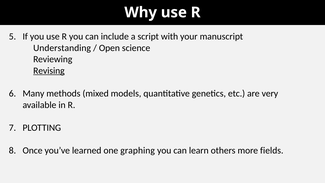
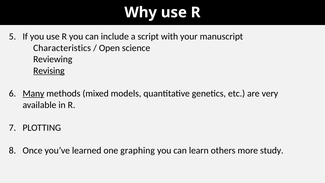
Understanding: Understanding -> Characteristics (62, 48)
Many underline: none -> present (33, 93)
fields: fields -> study (272, 150)
